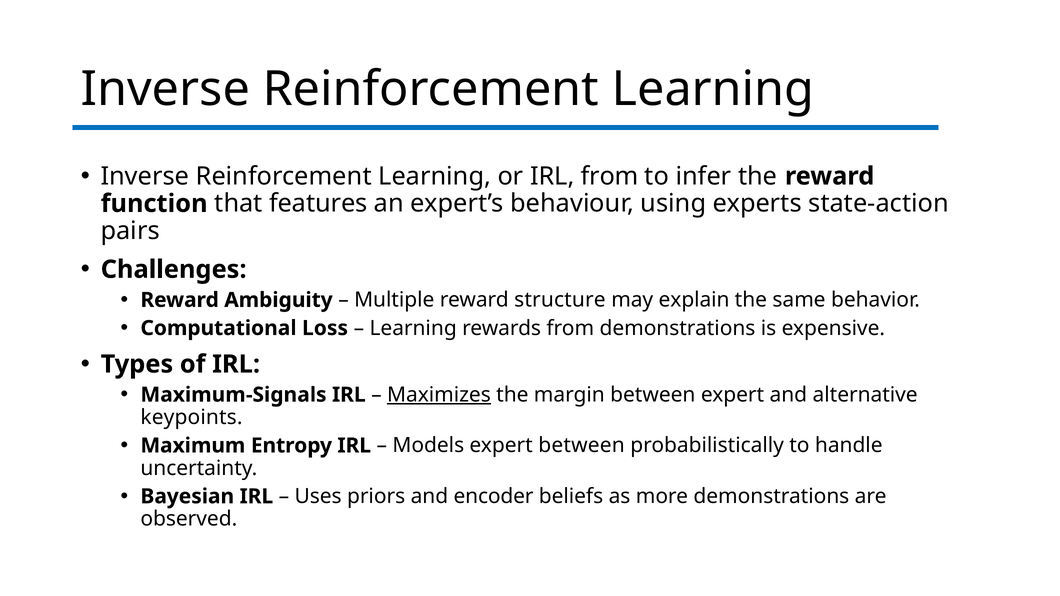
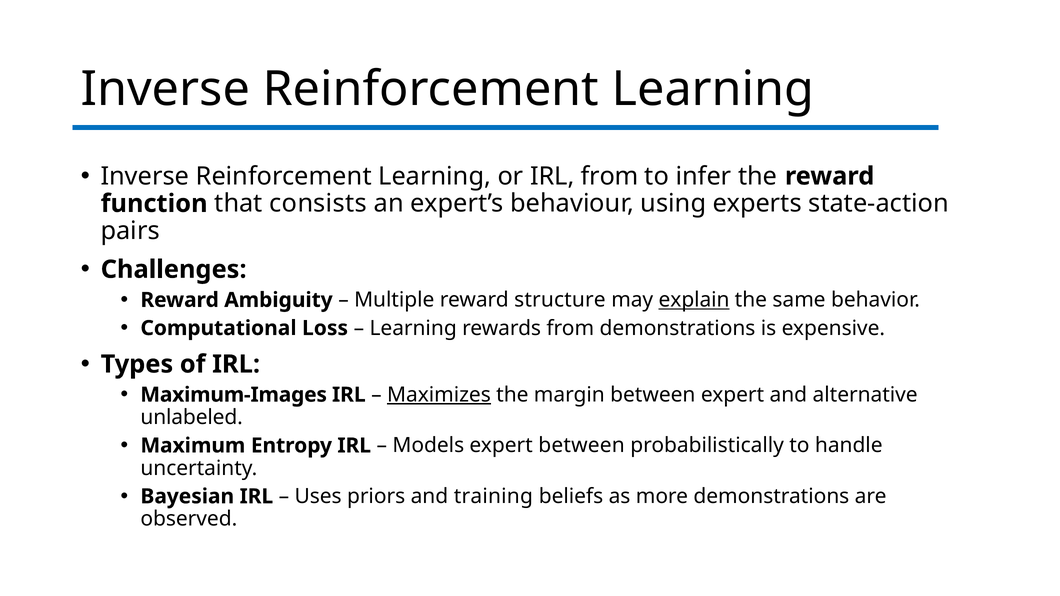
features: features -> consists (318, 204)
explain underline: none -> present (694, 300)
Maximum-Signals: Maximum-Signals -> Maximum-Images (234, 395)
keypoints: keypoints -> unlabeled (192, 418)
encoder: encoder -> training (493, 497)
